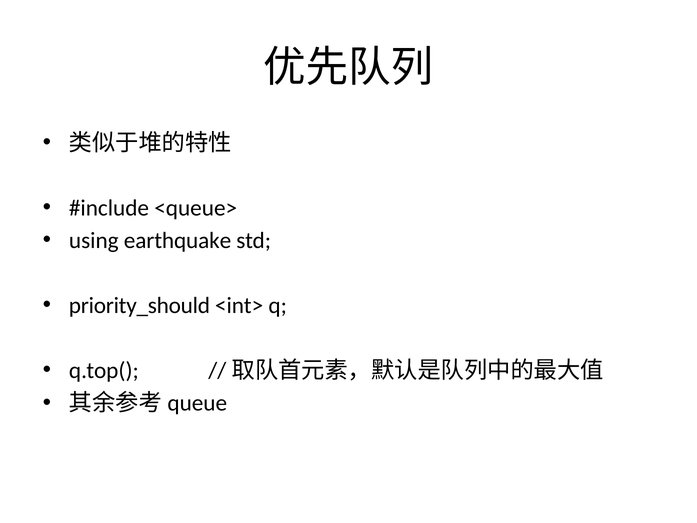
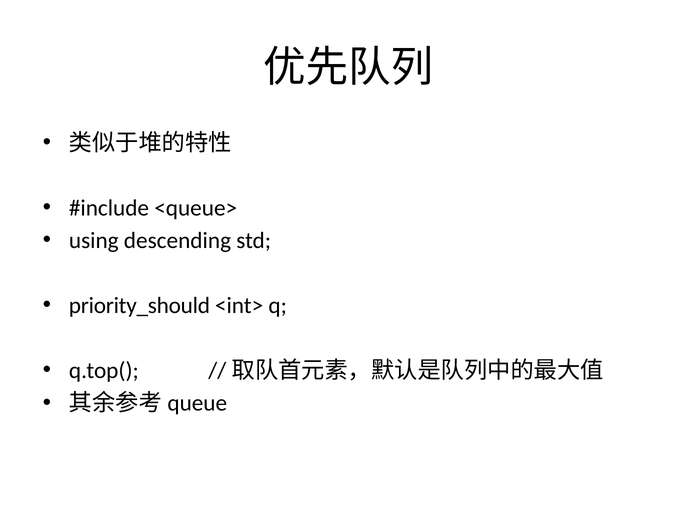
earthquake: earthquake -> descending (177, 240)
